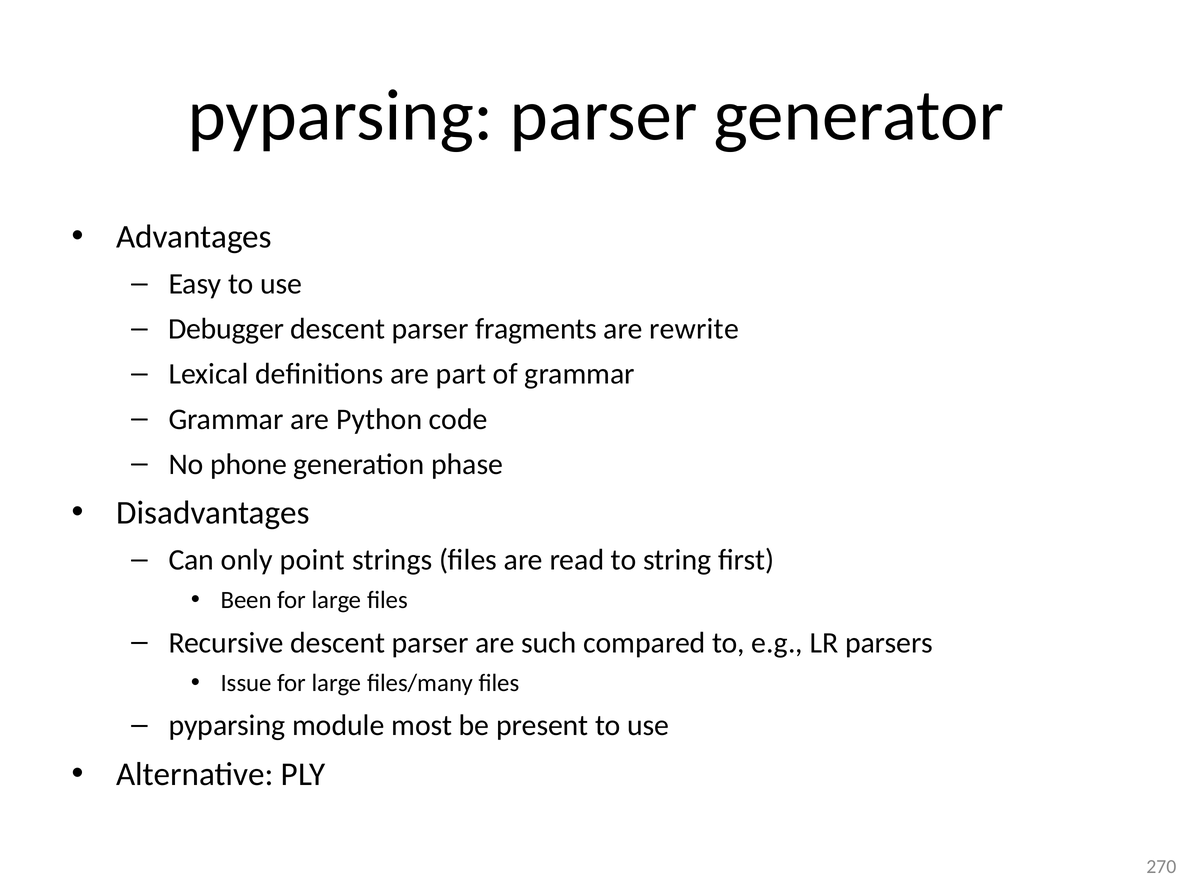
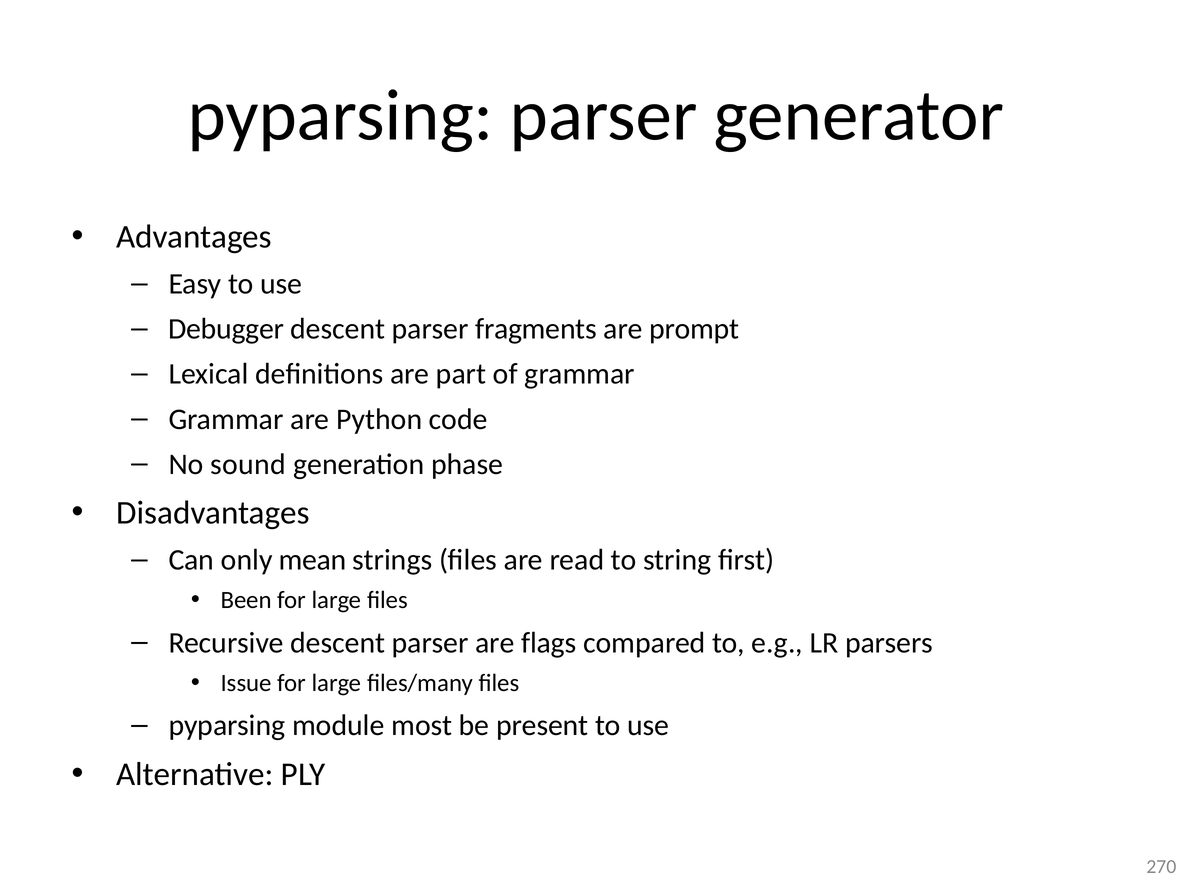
rewrite: rewrite -> prompt (694, 329)
phone: phone -> sound (248, 464)
point: point -> mean (313, 560)
such: such -> flags (549, 643)
